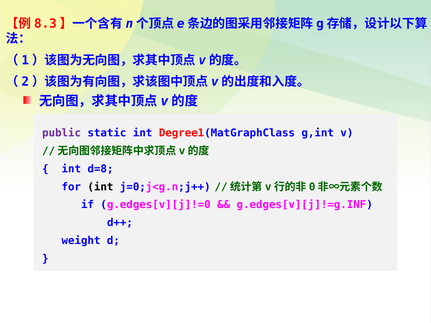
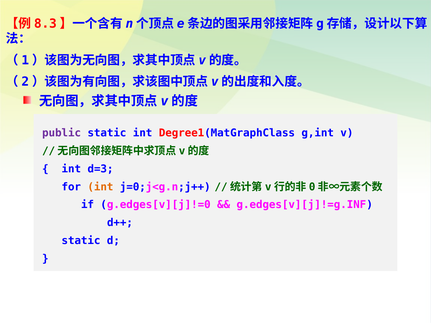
d=8: d=8 -> d=3 (100, 169)
int colour: black -> orange (100, 187)
weight: weight -> static (81, 241)
